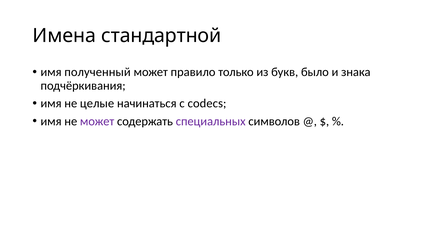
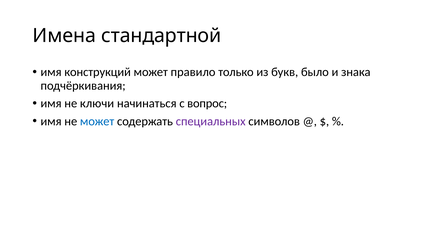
полученный: полученный -> конструкций (98, 72)
целые: целые -> ключи (97, 104)
codecs: codecs -> вопрос (207, 104)
может colour: purple -> blue (97, 121)
